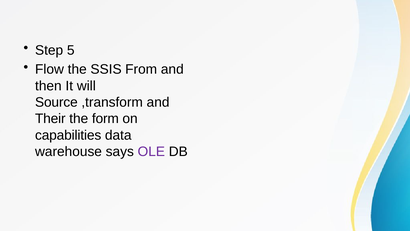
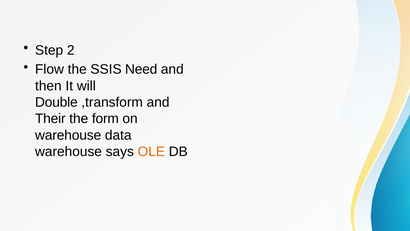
5: 5 -> 2 (71, 50)
From: From -> Need (141, 69)
Source: Source -> Double (56, 102)
capabilities: capabilities -> warehouse (68, 135)
OLE colour: purple -> orange (151, 151)
